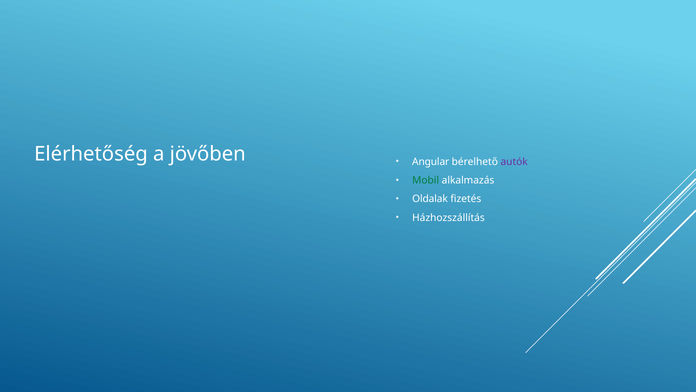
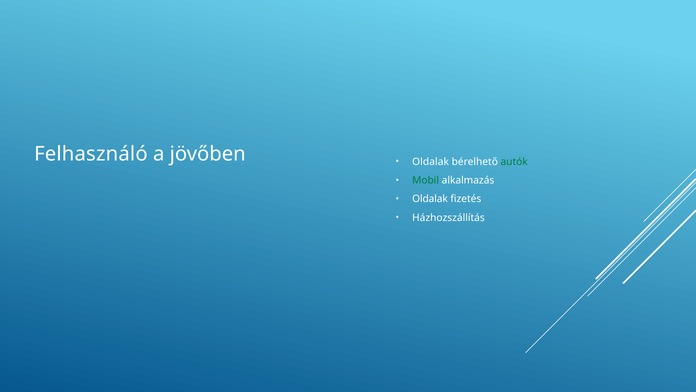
Elérhetőség: Elérhetőség -> Felhasználó (91, 154)
Angular: Angular -> Oldalak (431, 162)
autók colour: purple -> green (514, 162)
